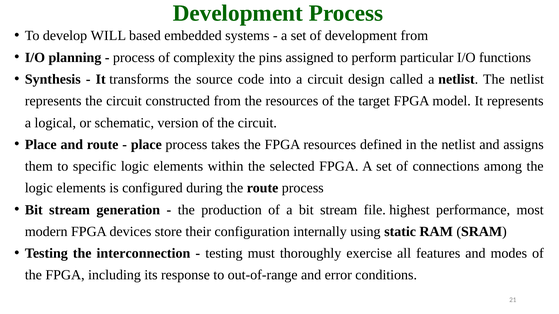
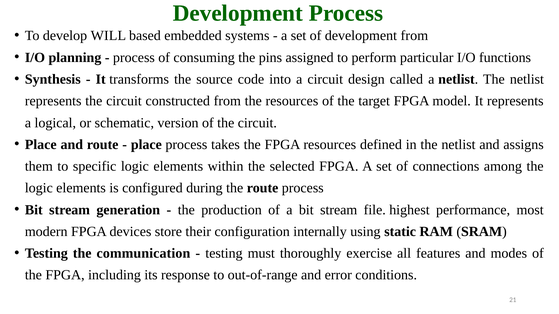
complexity: complexity -> consuming (204, 58)
interconnection: interconnection -> communication (143, 254)
